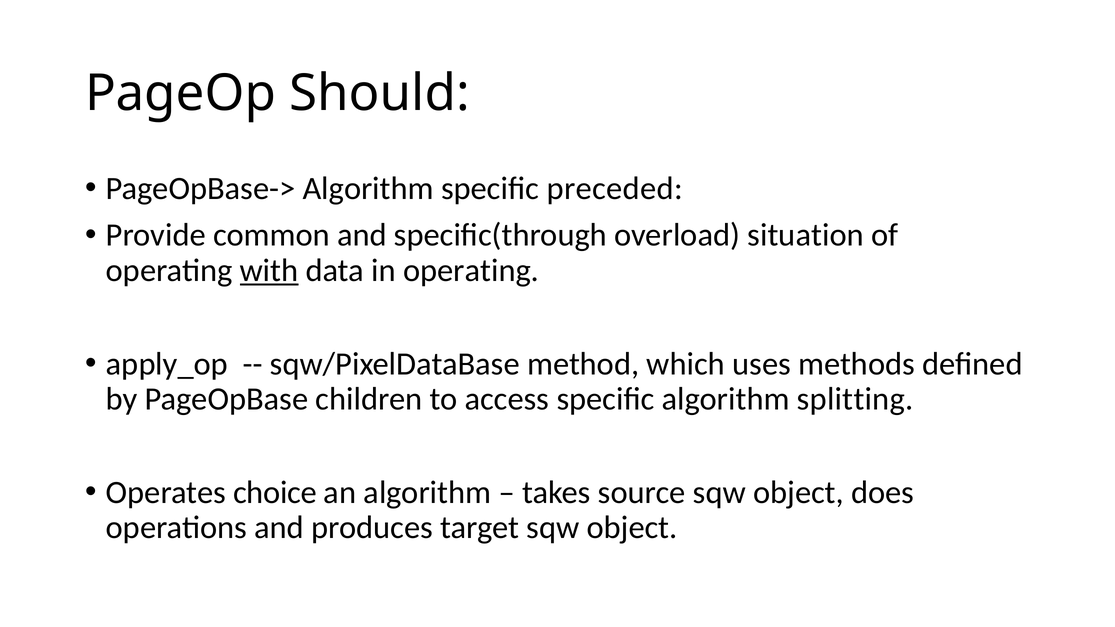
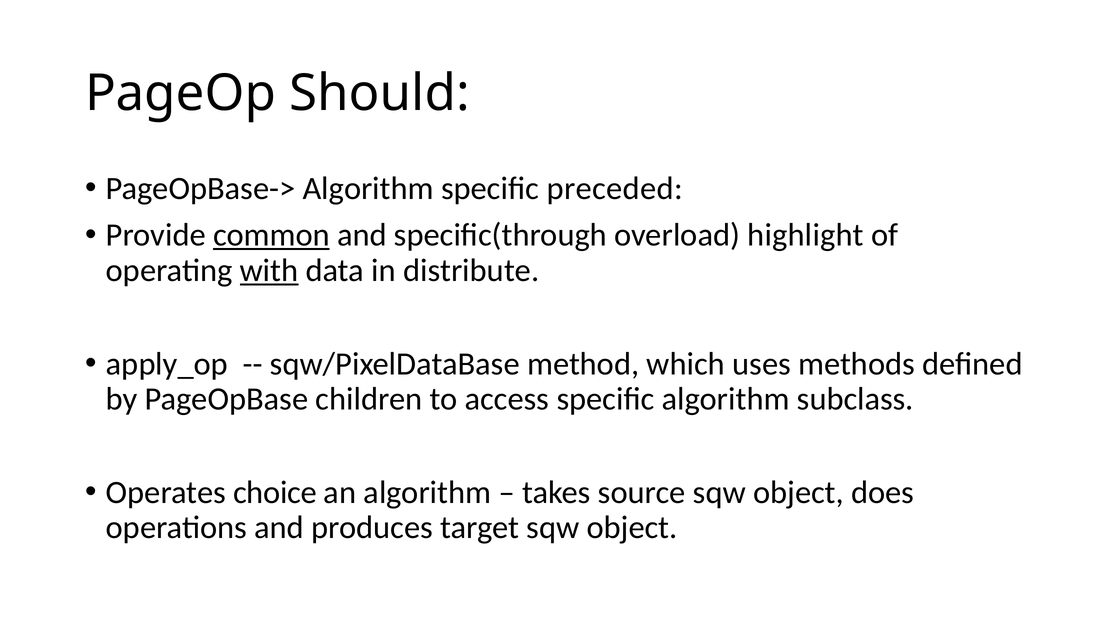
common underline: none -> present (271, 235)
situation: situation -> highlight (806, 235)
in operating: operating -> distribute (471, 270)
splitting: splitting -> subclass (855, 399)
